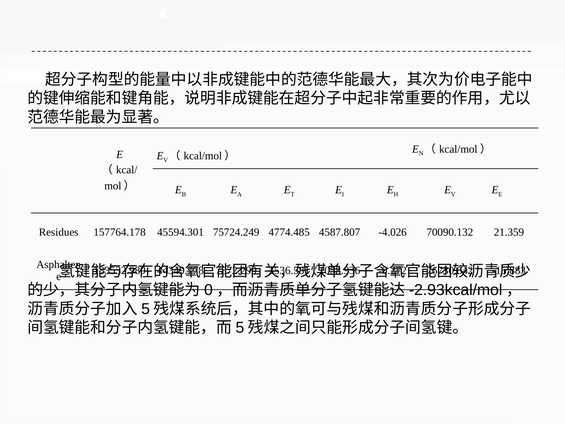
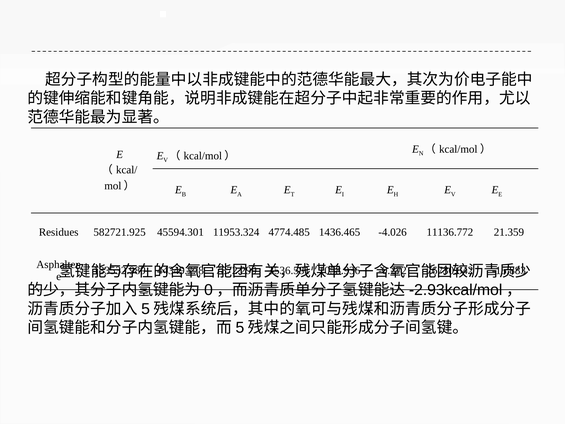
157764.178: 157764.178 -> 582721.925 (120, 232)
75724.249: 75724.249 -> 11953.324 (236, 232)
4587.807: 4587.807 -> 1436.465 (340, 232)
70090.132: 70090.132 -> 11136.772 (450, 232)
